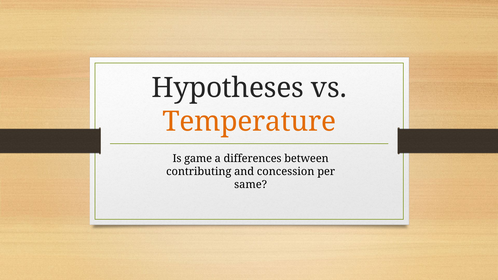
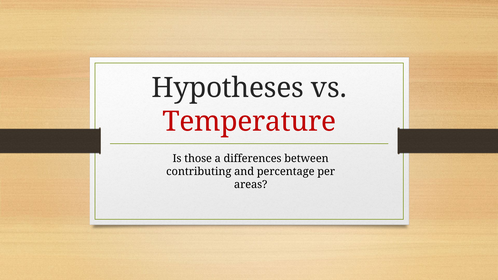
Temperature colour: orange -> red (249, 122)
game: game -> those (198, 159)
concession: concession -> percentage (286, 172)
same: same -> areas (251, 185)
